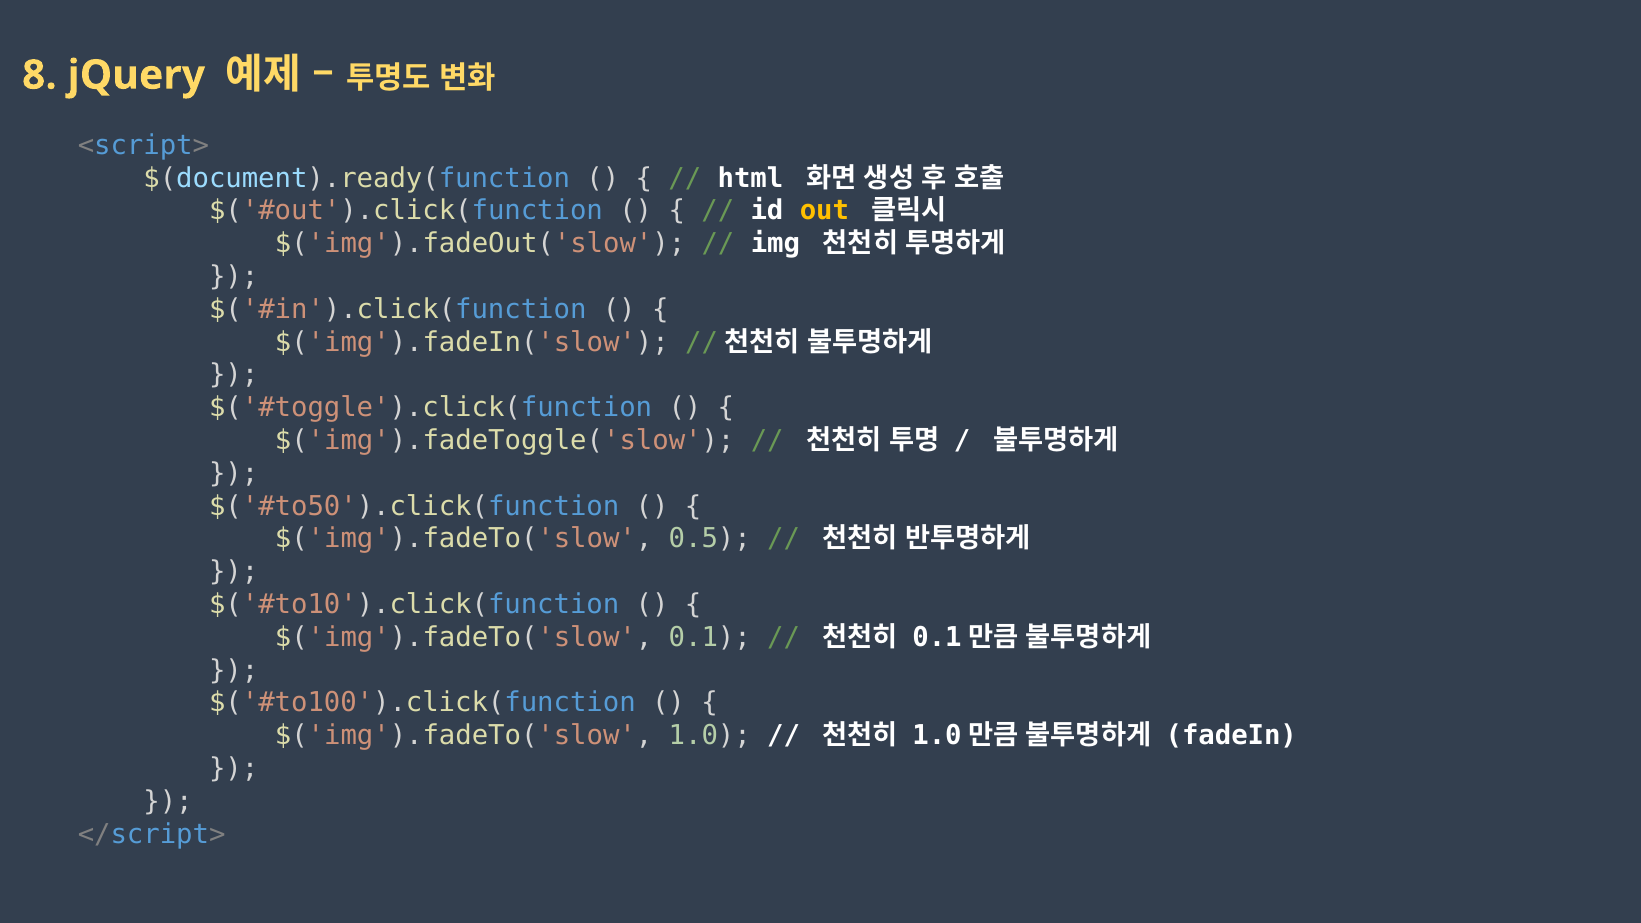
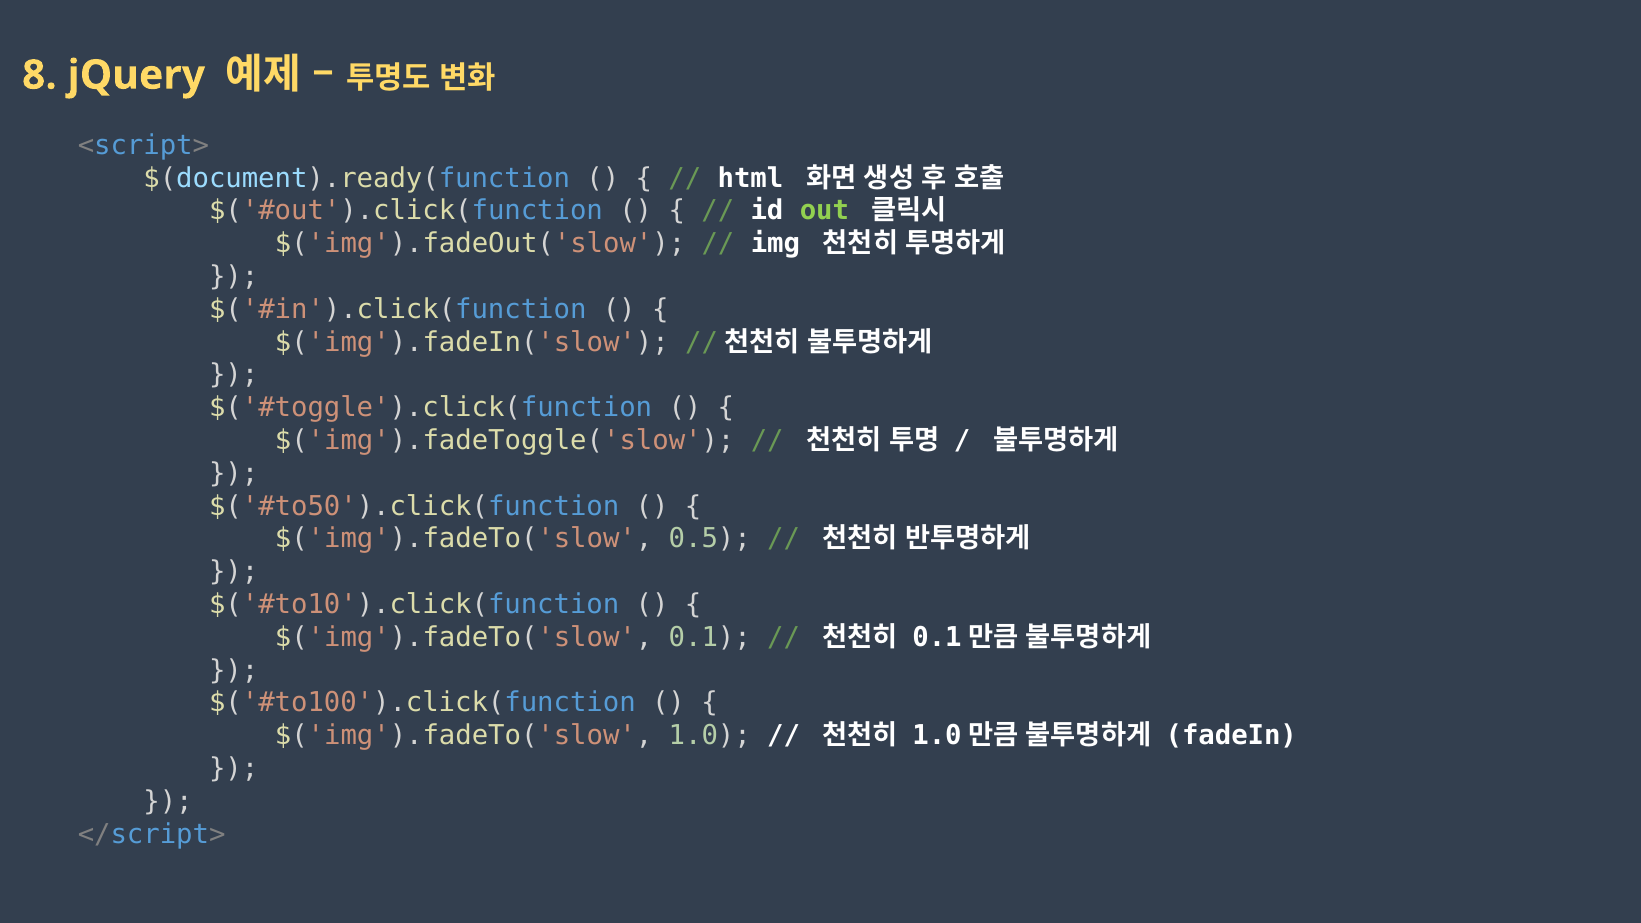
out colour: yellow -> light green (824, 211)
